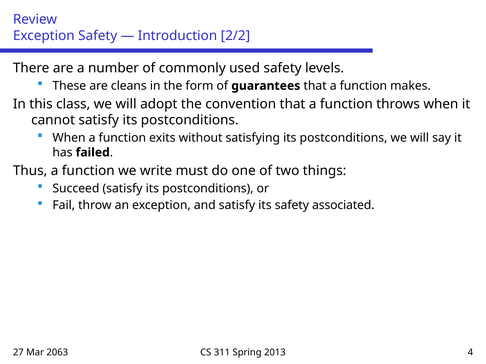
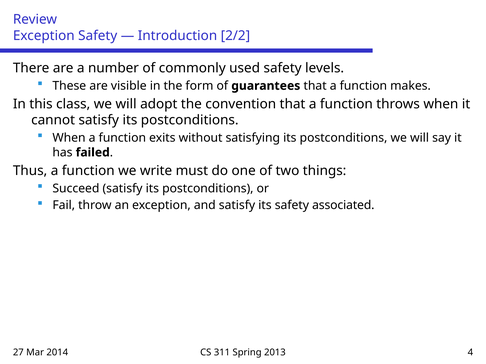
cleans: cleans -> visible (129, 86)
2063: 2063 -> 2014 (57, 353)
